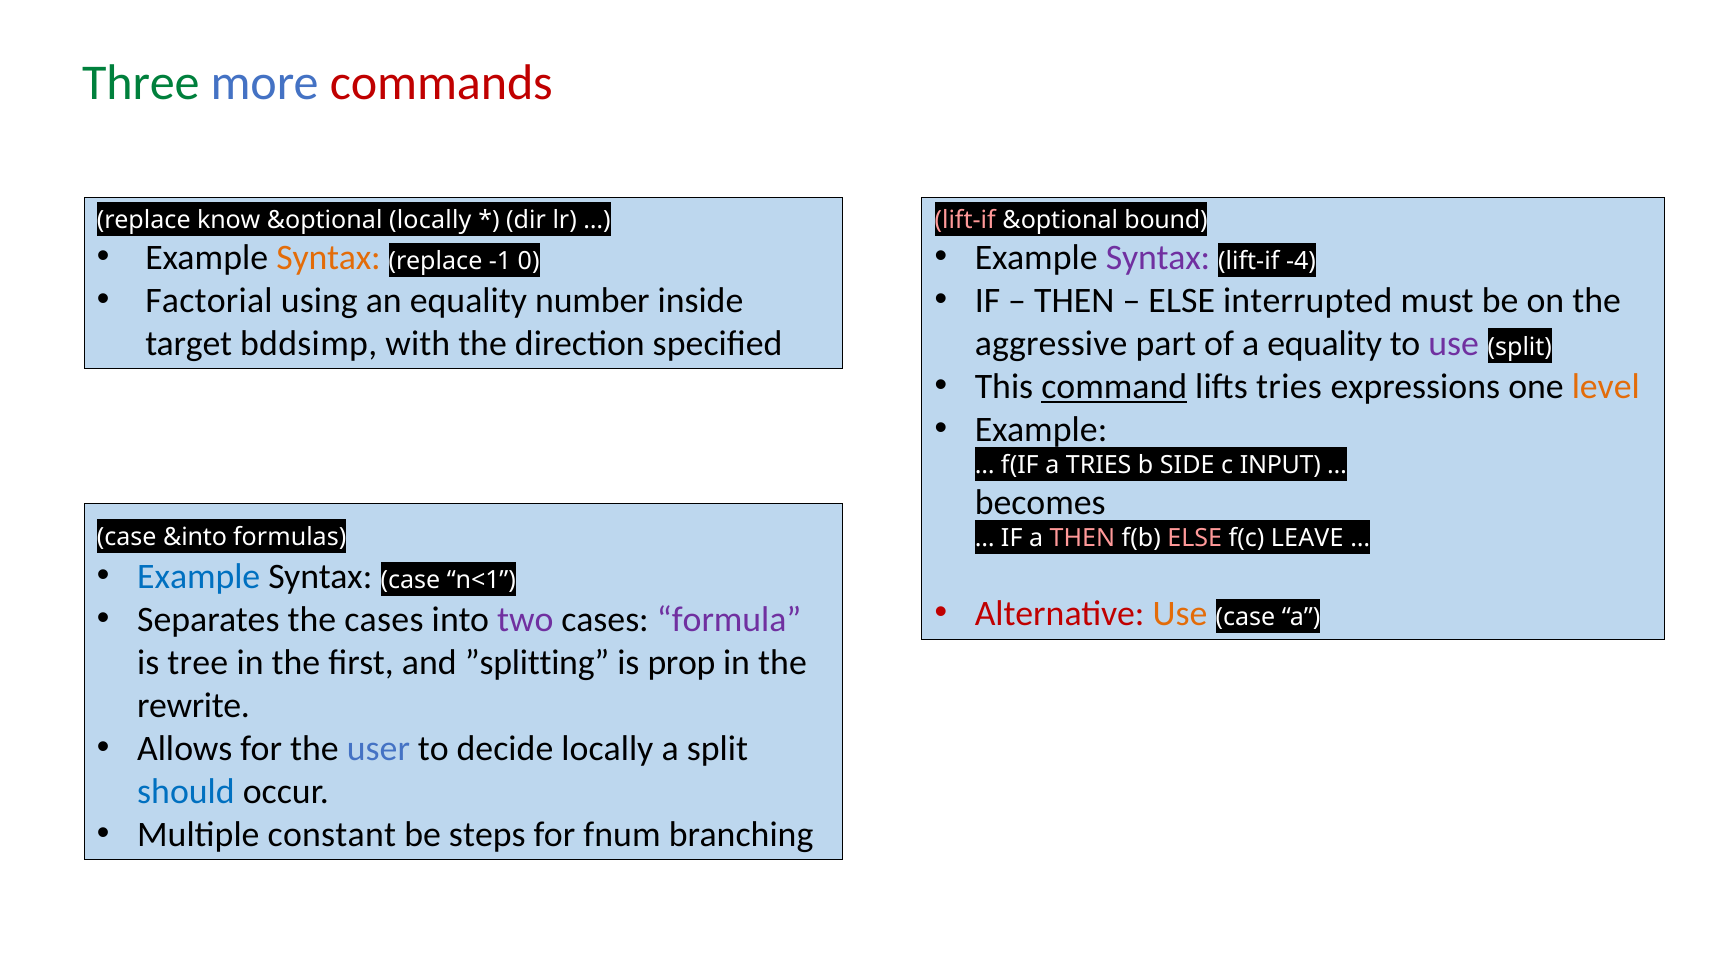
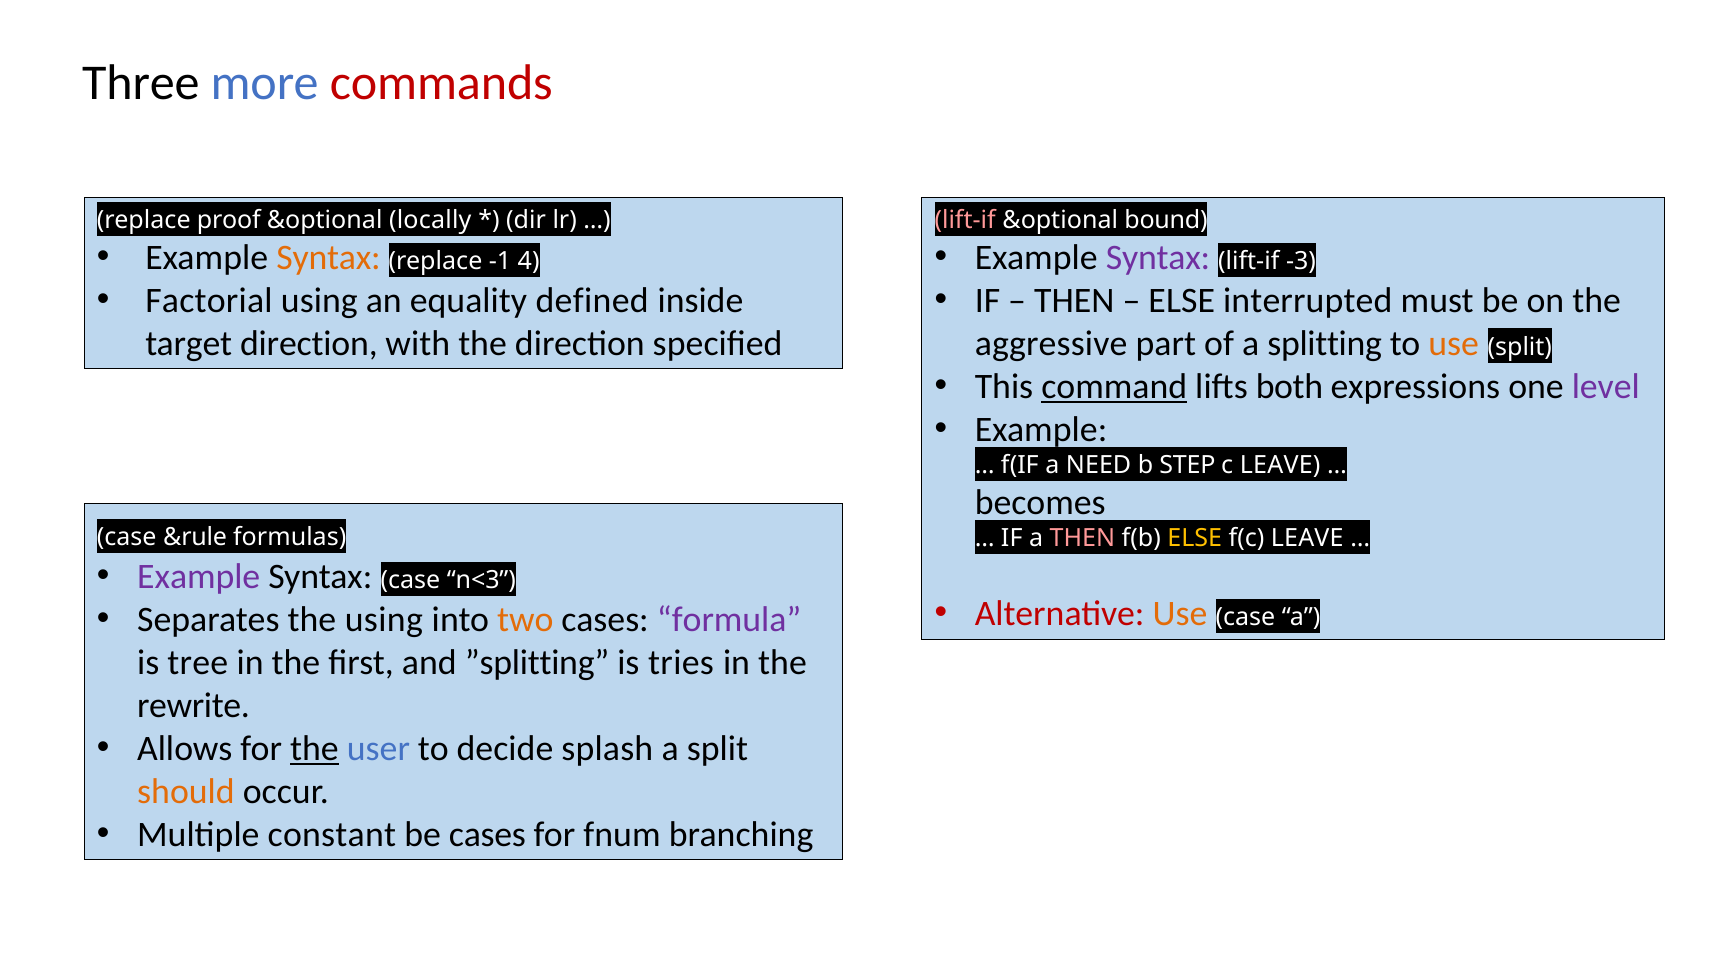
Three colour: green -> black (141, 83)
know: know -> proof (229, 220)
0: 0 -> 4 (529, 261)
-4: -4 -> -3 (1301, 261)
number: number -> defined (592, 300)
target bddsimp: bddsimp -> direction (309, 343)
a equality: equality -> splitting (1325, 343)
use colour: purple -> orange (1454, 343)
lifts tries: tries -> both (1289, 386)
level colour: orange -> purple (1606, 386)
a TRIES: TRIES -> NEED (1099, 465)
SIDE: SIDE -> STEP (1187, 465)
c INPUT: INPUT -> LEAVE (1280, 465)
&into: &into -> &rule (195, 538)
ELSE colour: pink -> yellow (1195, 538)
Example colour: blue -> purple (199, 577)
n<1: n<1 -> n<3 (481, 580)
the cases: cases -> using (384, 620)
two colour: purple -> orange (525, 620)
prop: prop -> tries (681, 663)
the underline: none -> present (314, 749)
decide locally: locally -> splash (607, 749)
should colour: blue -> orange (186, 792)
be steps: steps -> cases (487, 835)
